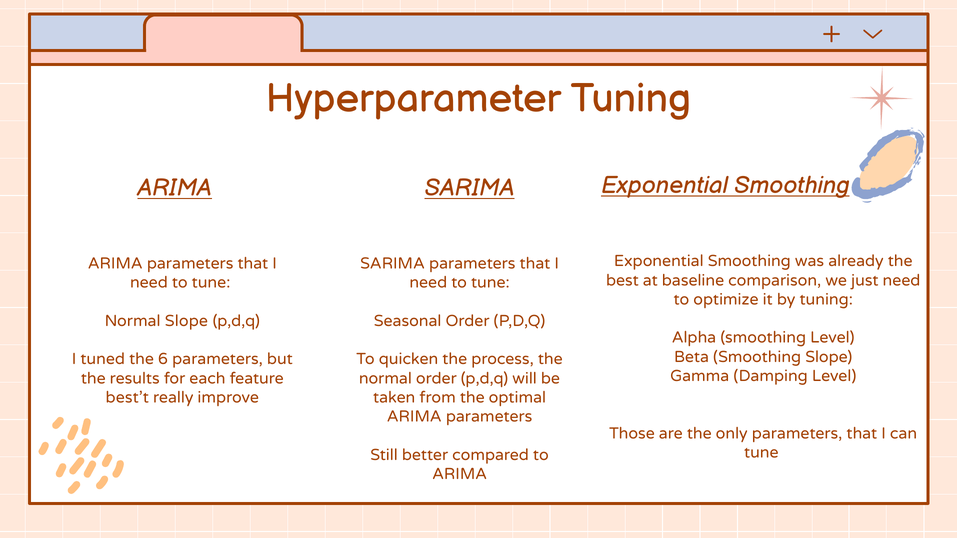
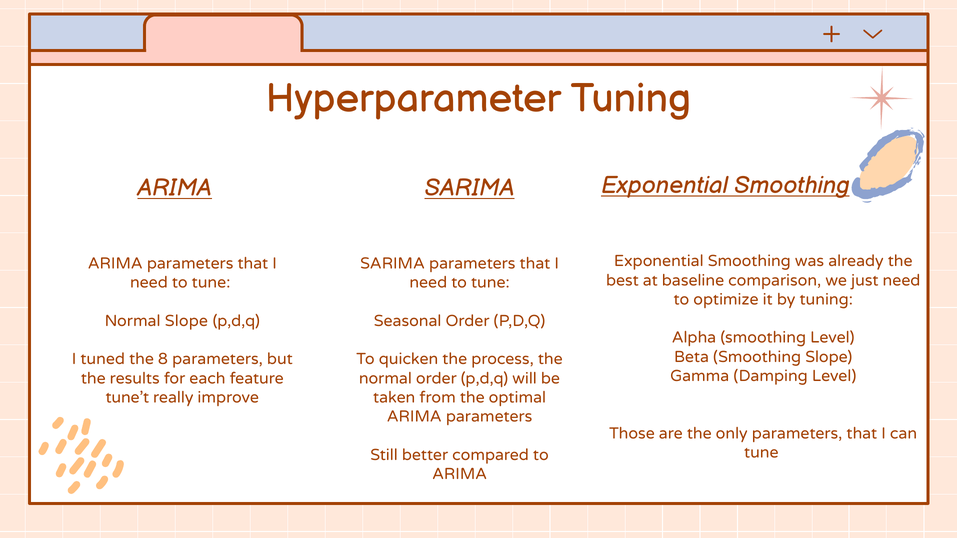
6: 6 -> 8 (163, 359)
best’t: best’t -> tune’t (127, 398)
